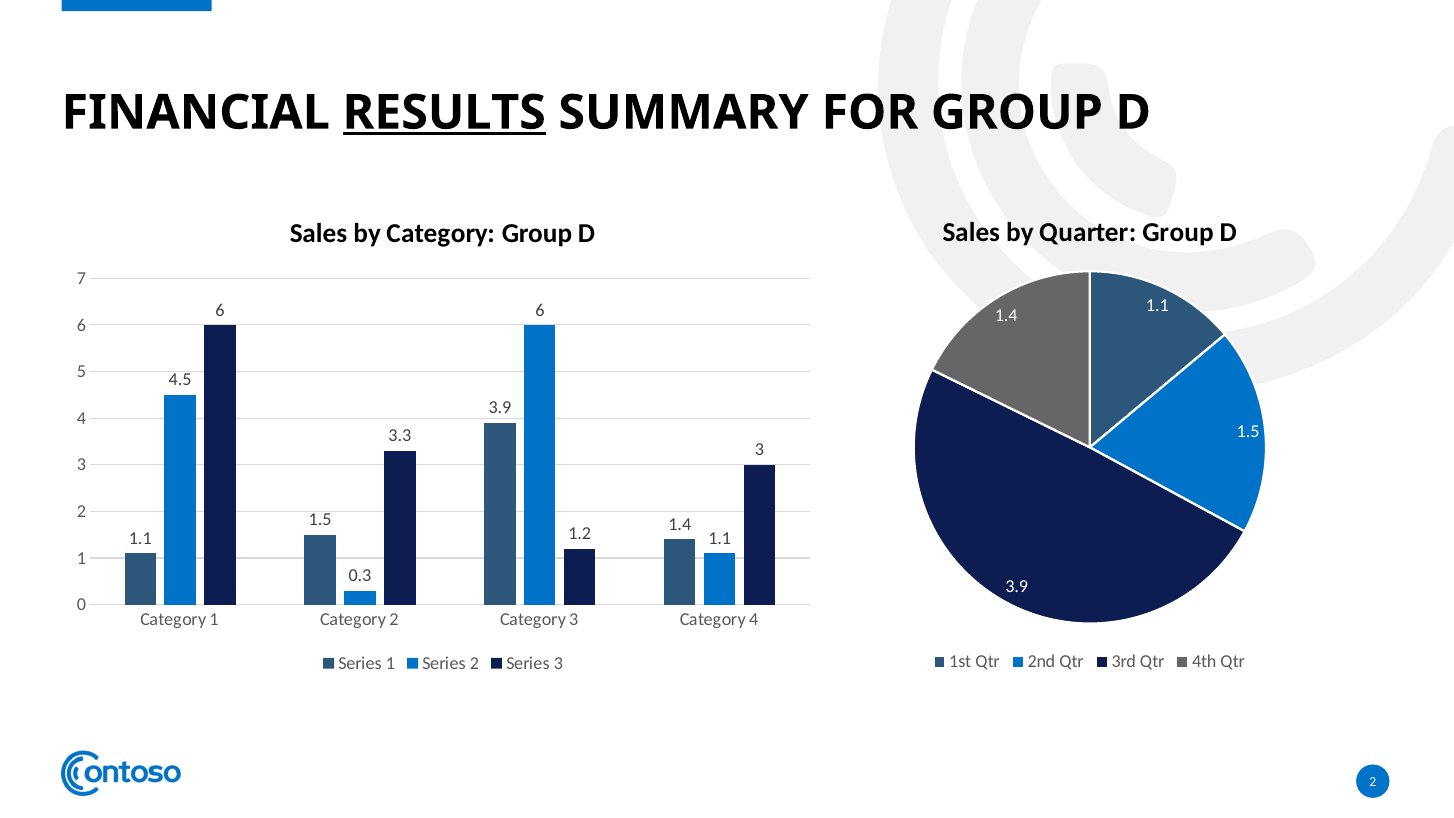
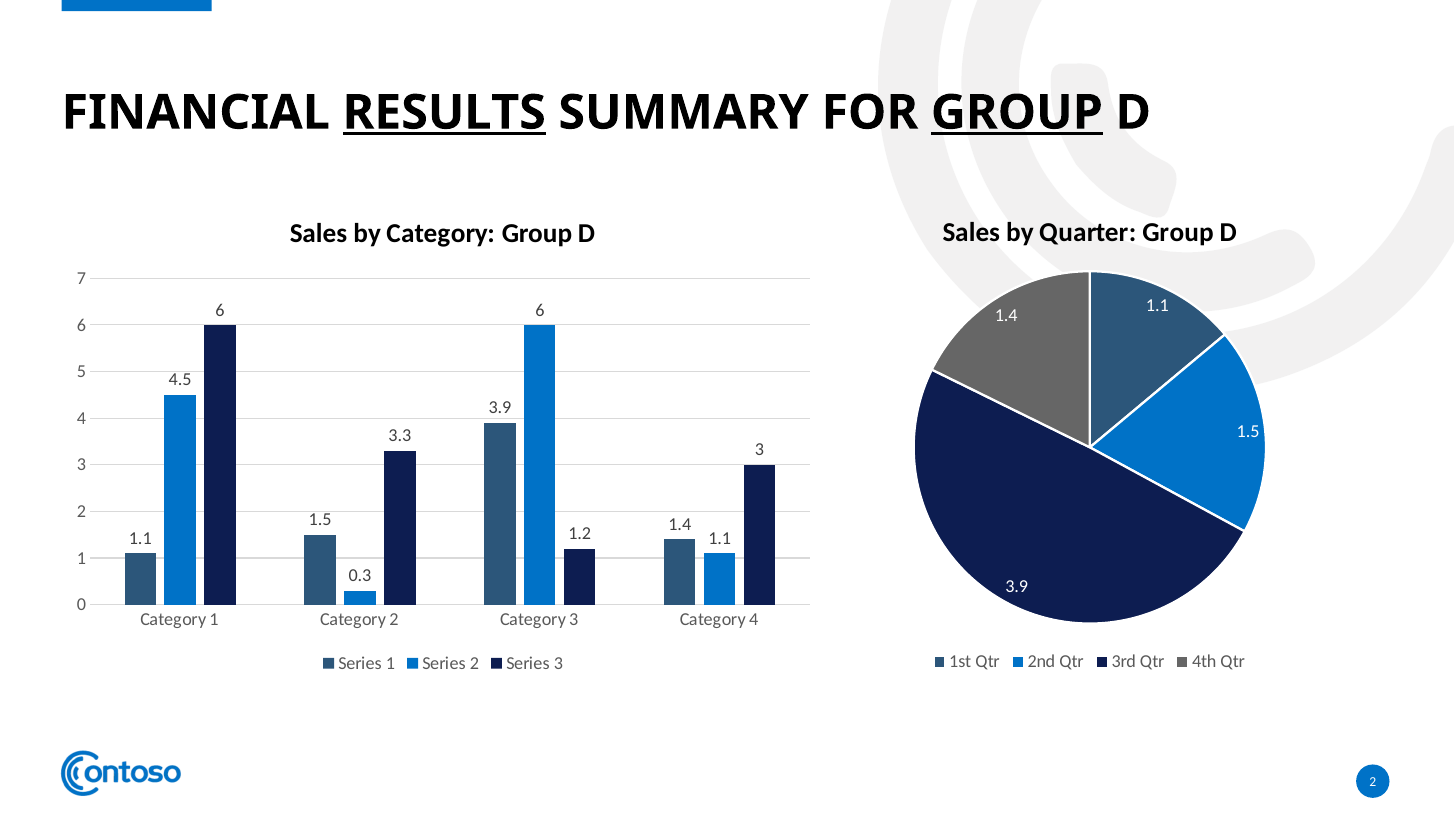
GROUP underline: none -> present (1017, 113)
